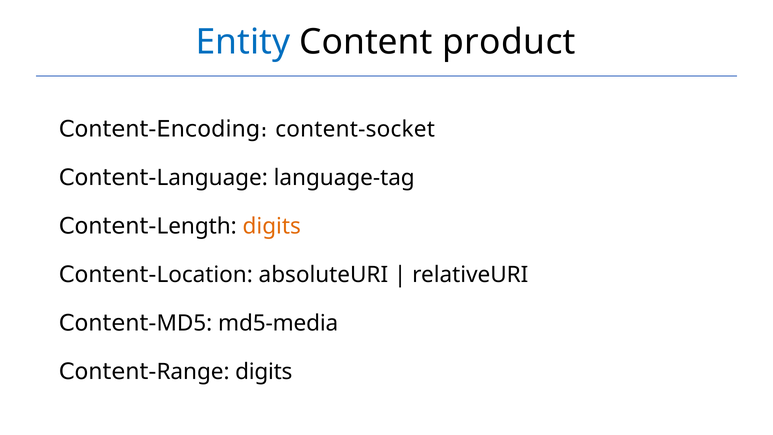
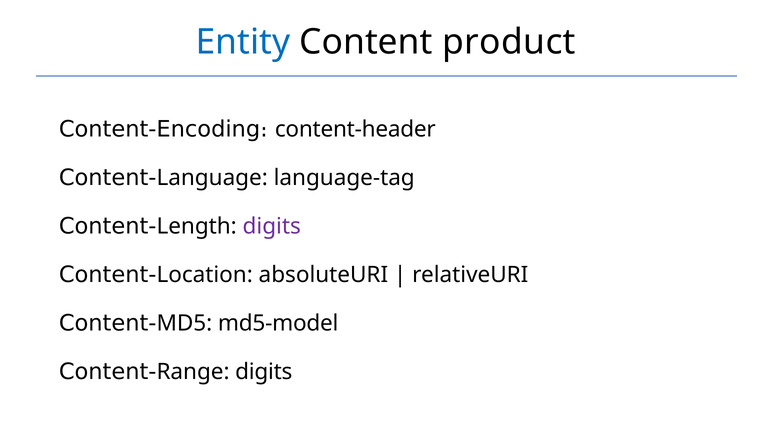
content-socket: content-socket -> content-header (355, 129)
digits colour: orange -> purple (272, 226)
md5-media: md5-media -> md5-model (278, 323)
